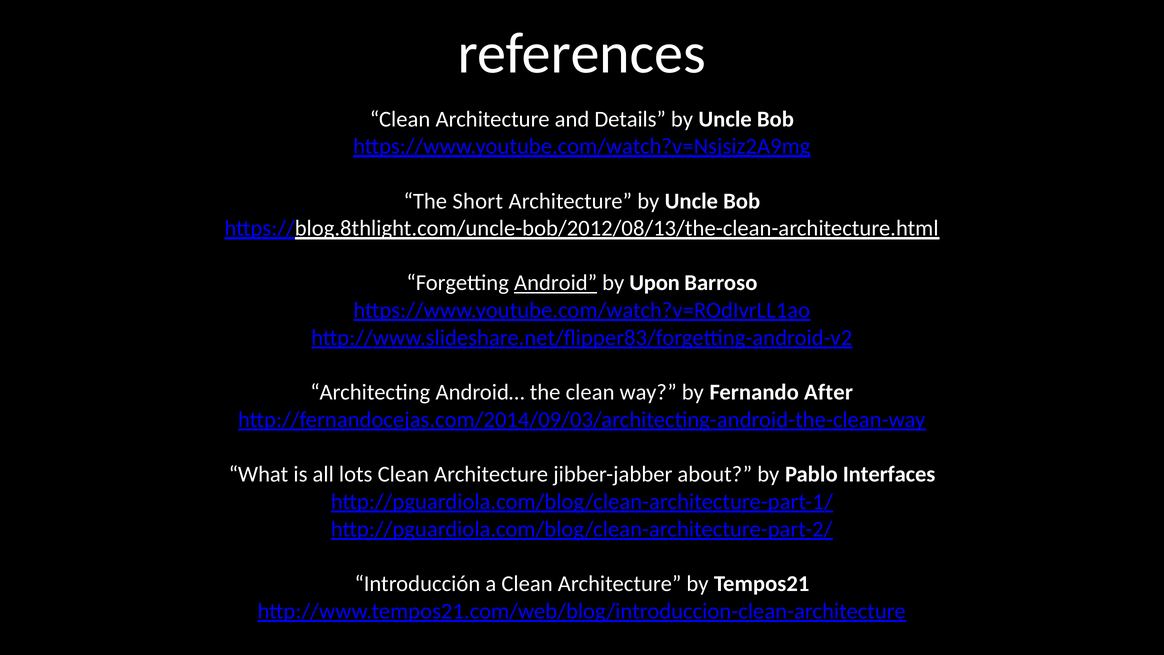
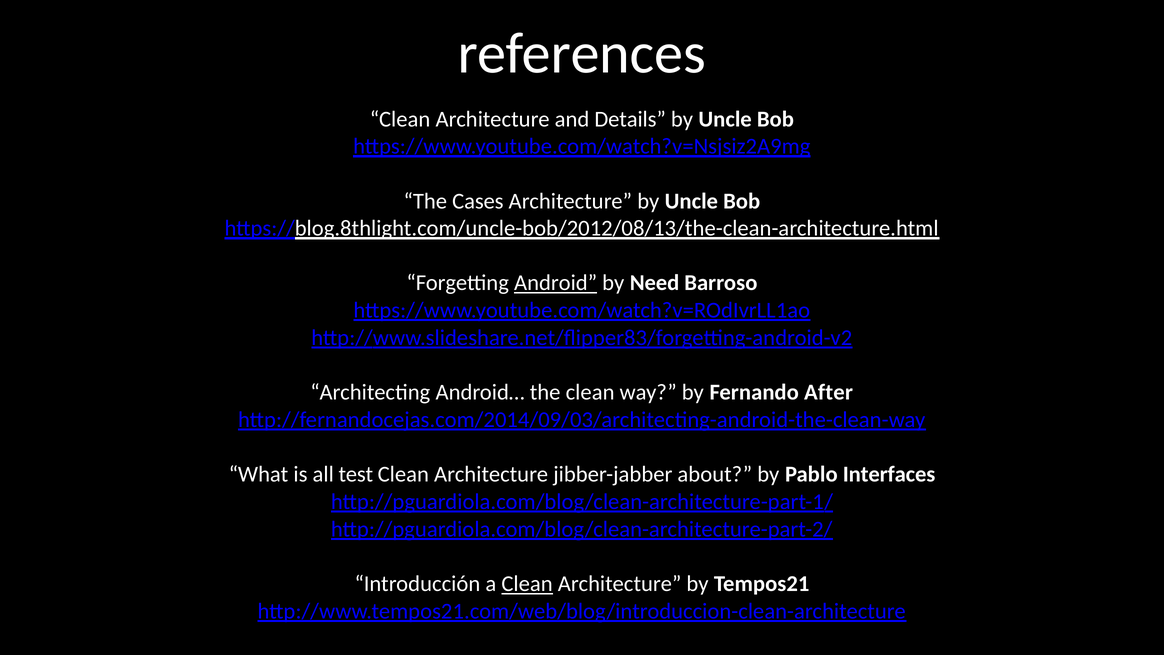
Short: Short -> Cases (478, 201)
Upon: Upon -> Need (655, 283)
lots: lots -> test (356, 474)
Clean underline: none -> present (527, 584)
